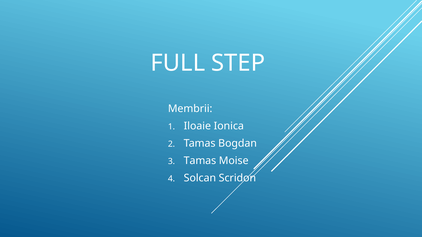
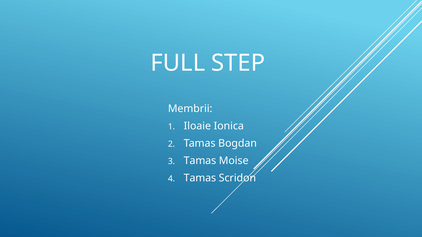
Solcan: Solcan -> Tamas (200, 178)
